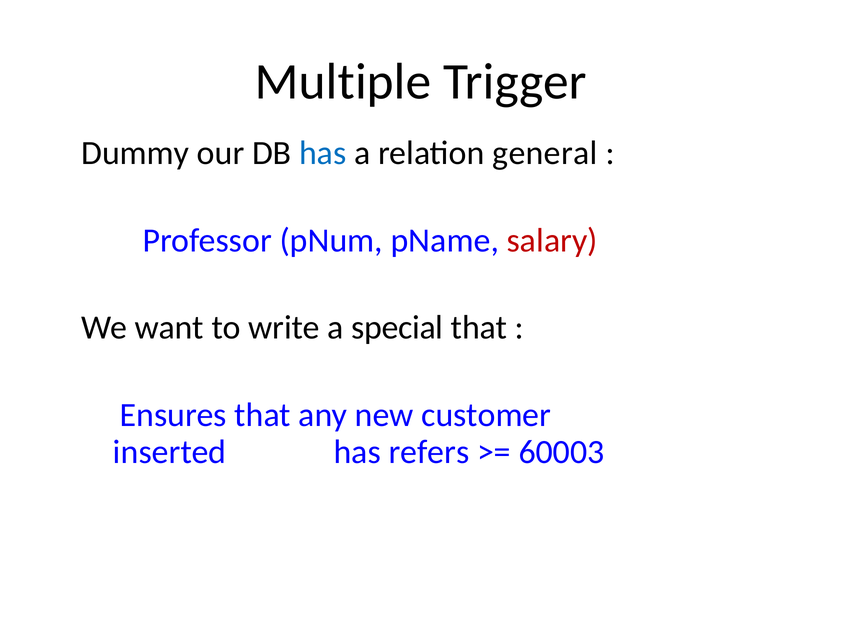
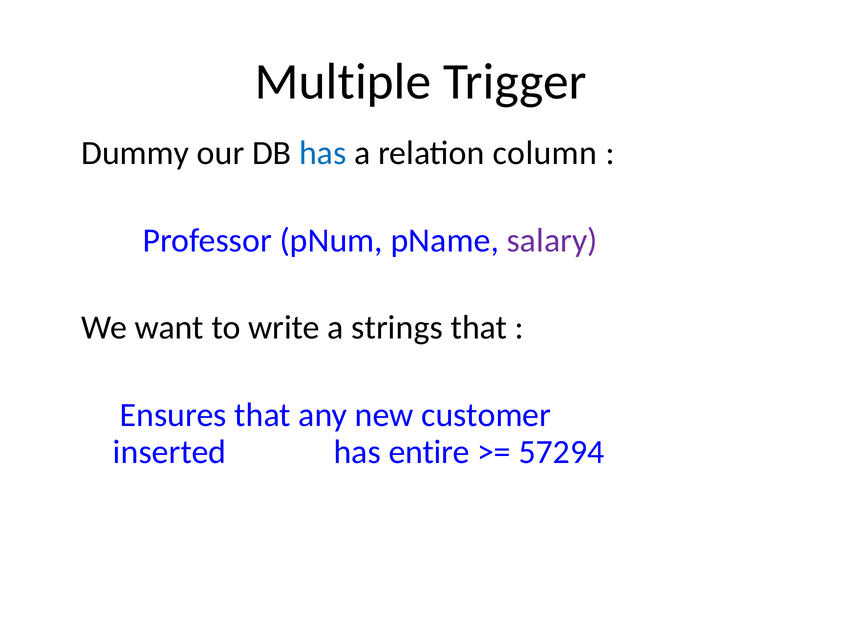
general: general -> column (545, 153)
salary colour: red -> purple (552, 240)
special: special -> strings (397, 327)
refers: refers -> entire (429, 451)
60003: 60003 -> 57294 (561, 451)
